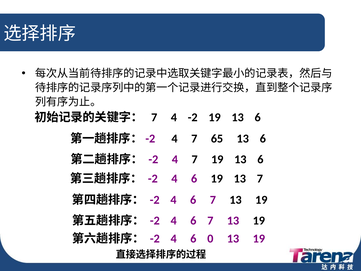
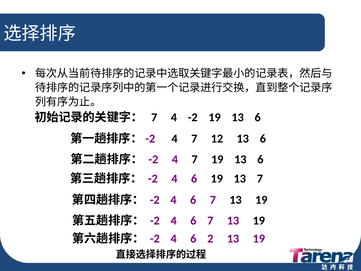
65: 65 -> 12 (217, 138)
0: 0 -> 2 (210, 238)
